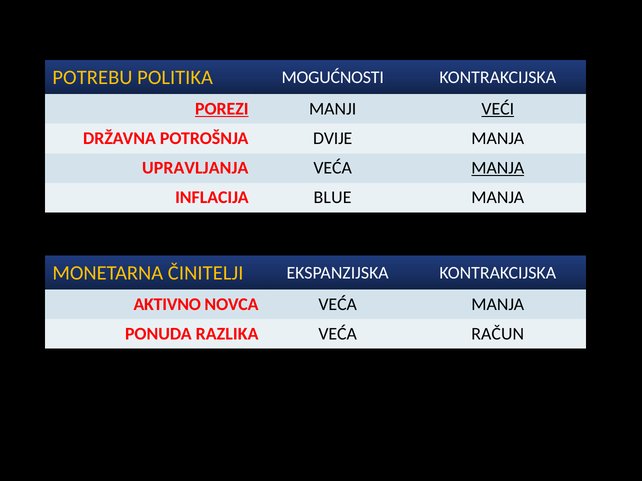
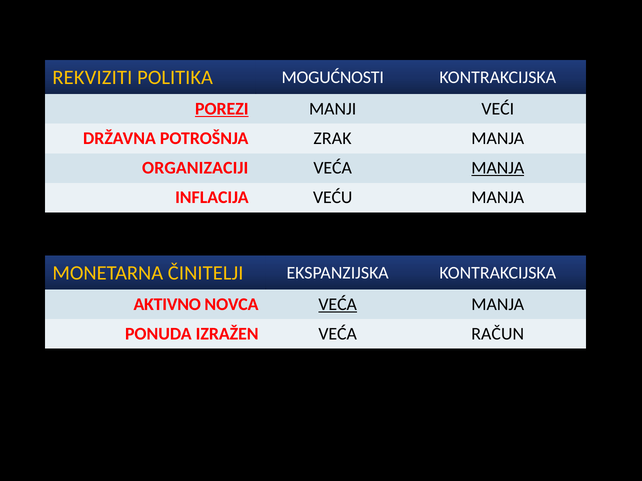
POTREBU: POTREBU -> REKVIZITI (92, 78)
VEĆI underline: present -> none (498, 109)
DVIJE: DVIJE -> ZRAK (333, 139)
UPRAVLJANJA: UPRAVLJANJA -> ORGANIZACIJI (195, 168)
BLUE: BLUE -> VEĆU (333, 198)
VEĆA underline: none -> present (338, 305)
RAZLIKA: RAZLIKA -> IZRAŽEN (227, 334)
